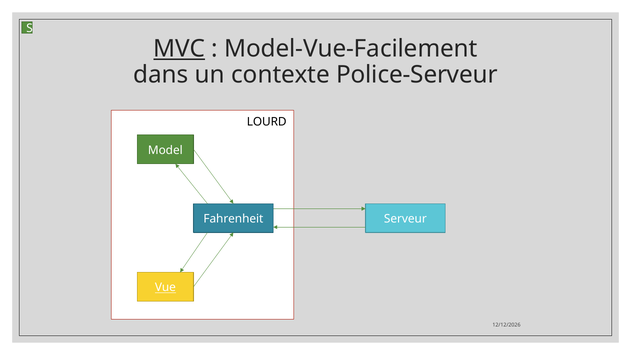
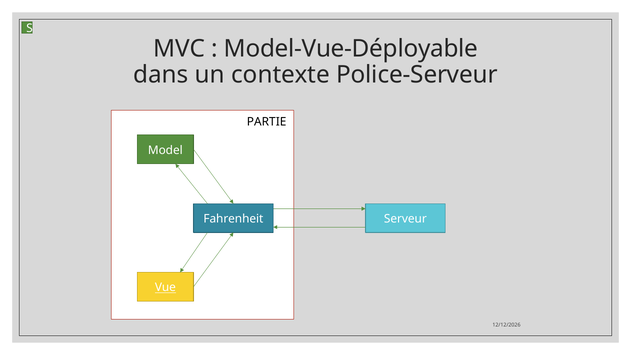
MVC underline: present -> none (179, 49)
Model-Vue-Facilement: Model-Vue-Facilement -> Model-Vue-Déployable (351, 49)
LOURD: LOURD -> PARTIE (267, 122)
